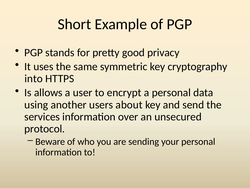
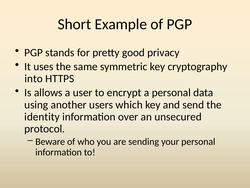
about: about -> which (129, 104)
services: services -> identity (42, 116)
